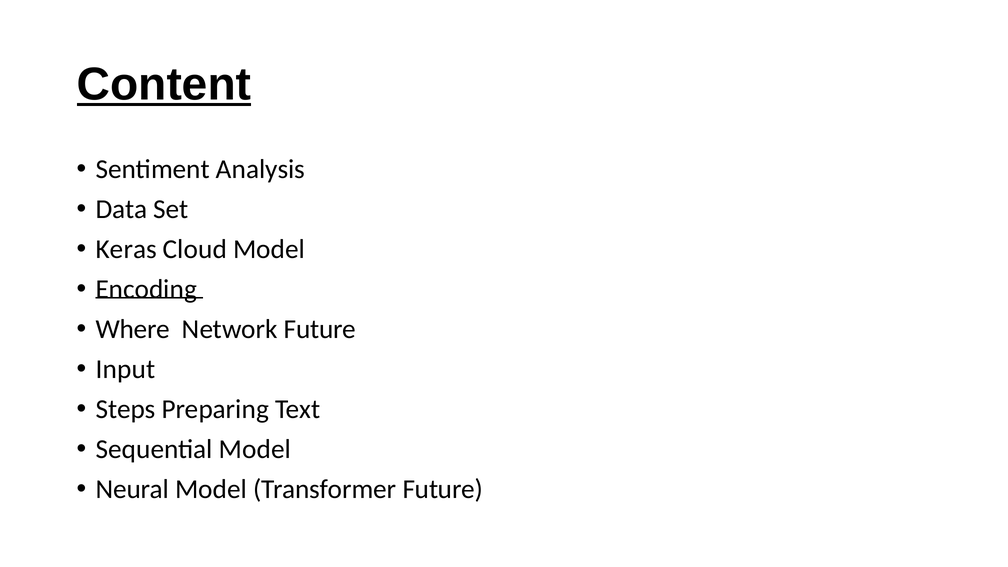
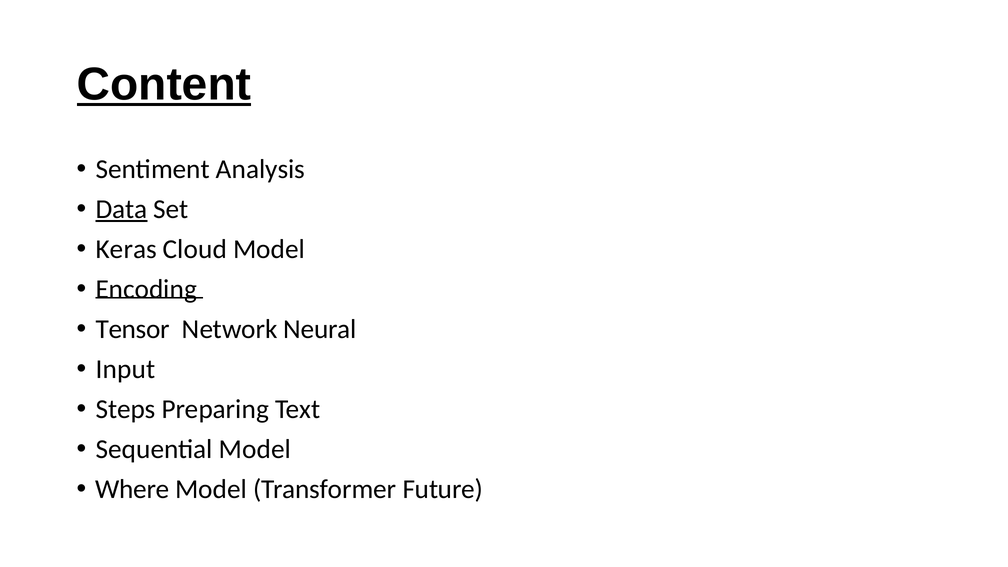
Data underline: none -> present (122, 209)
Where: Where -> Tensor (133, 329)
Network Future: Future -> Neural (320, 329)
Neural: Neural -> Where (132, 489)
